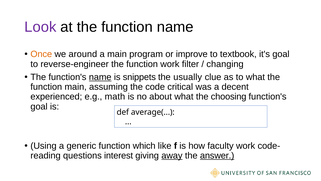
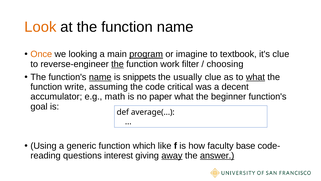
Look colour: purple -> orange (40, 27)
around: around -> looking (83, 54)
program underline: none -> present (146, 54)
improve: improve -> imagine (192, 54)
it's goal: goal -> clue (281, 54)
the underline: none -> present (118, 64)
changing: changing -> choosing (225, 64)
what underline: none -> present (255, 77)
function main: main -> write (76, 87)
experienced: experienced -> accumulator (56, 96)
about: about -> paper (161, 96)
choosing: choosing -> beginner (229, 96)
faculty work: work -> base (246, 146)
